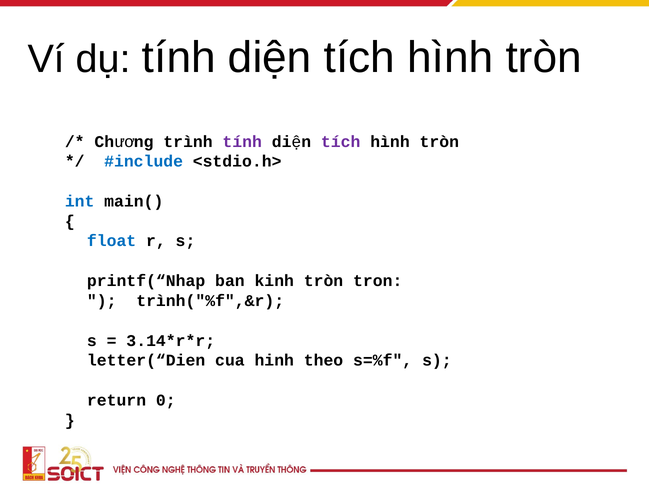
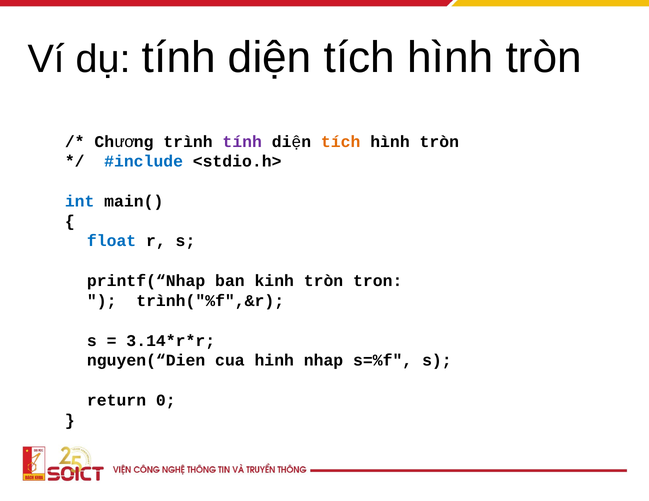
tích colour: purple -> orange (341, 142)
letter(“Dien: letter(“Dien -> nguyen(“Dien (146, 361)
theo: theo -> nhap (323, 361)
